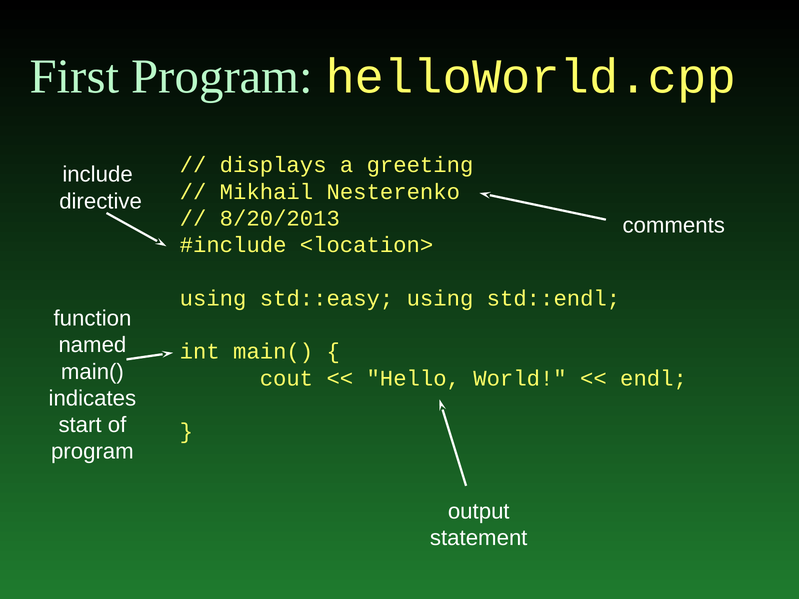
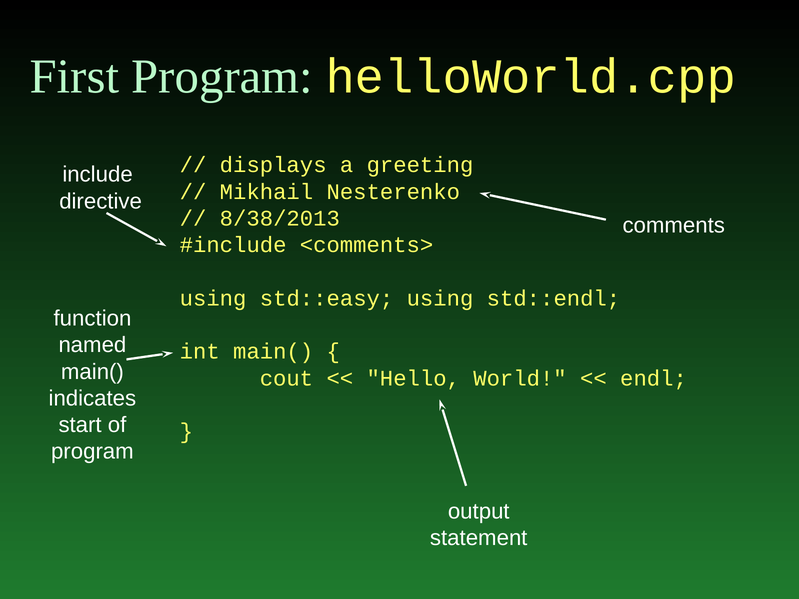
8/20/2013: 8/20/2013 -> 8/38/2013 (280, 219)
<location>: <location> -> <comments> (367, 245)
